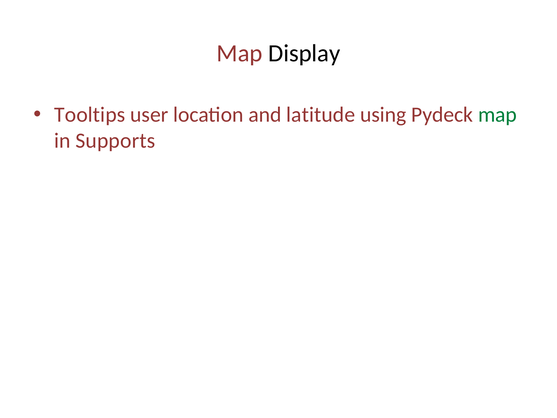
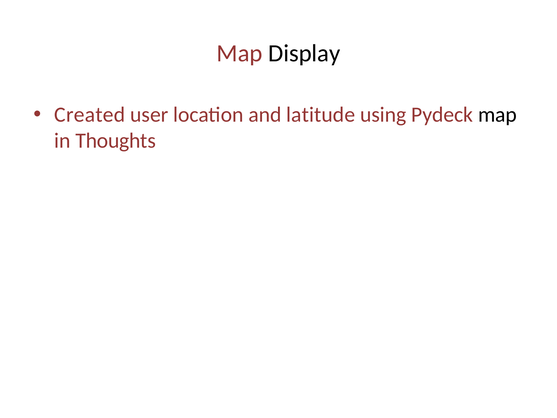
Tooltips: Tooltips -> Created (90, 115)
map colour: green -> black (498, 115)
Supports: Supports -> Thoughts (116, 141)
